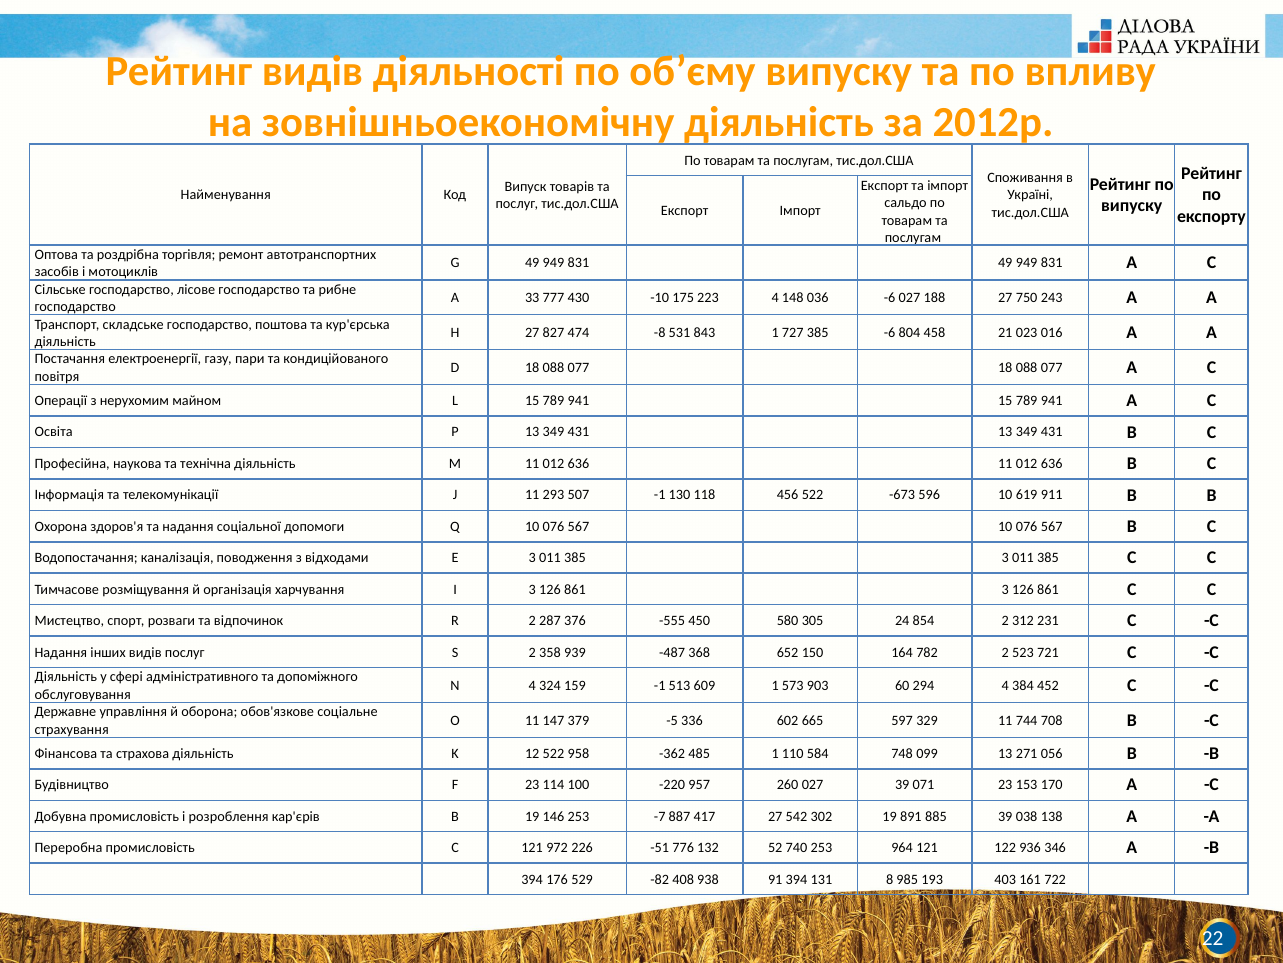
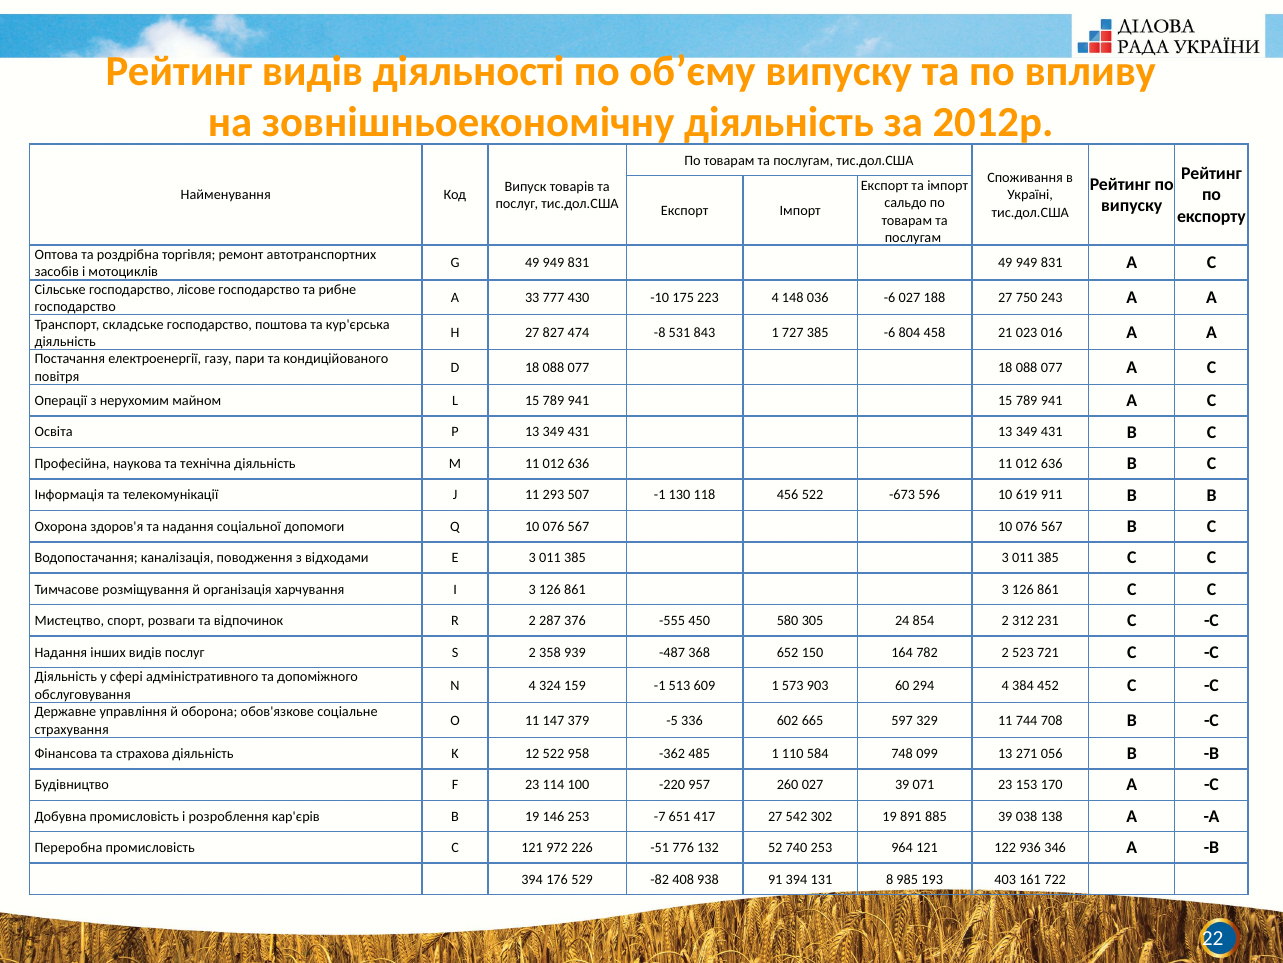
887: 887 -> 651 (680, 816)
